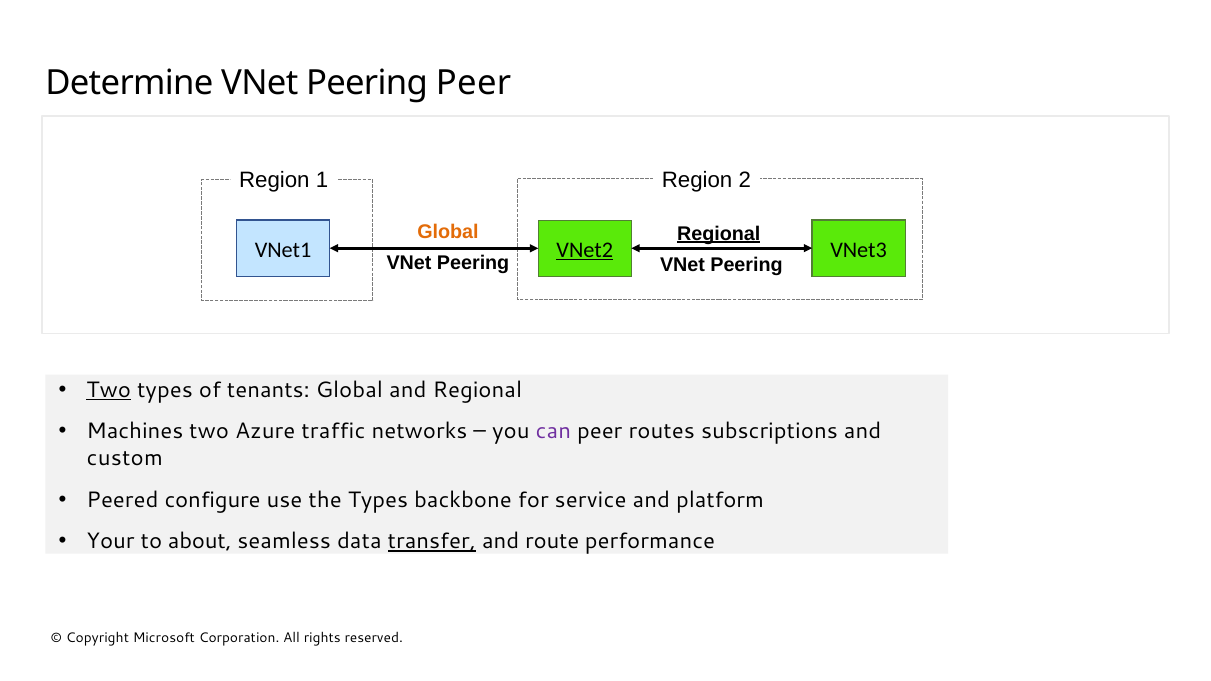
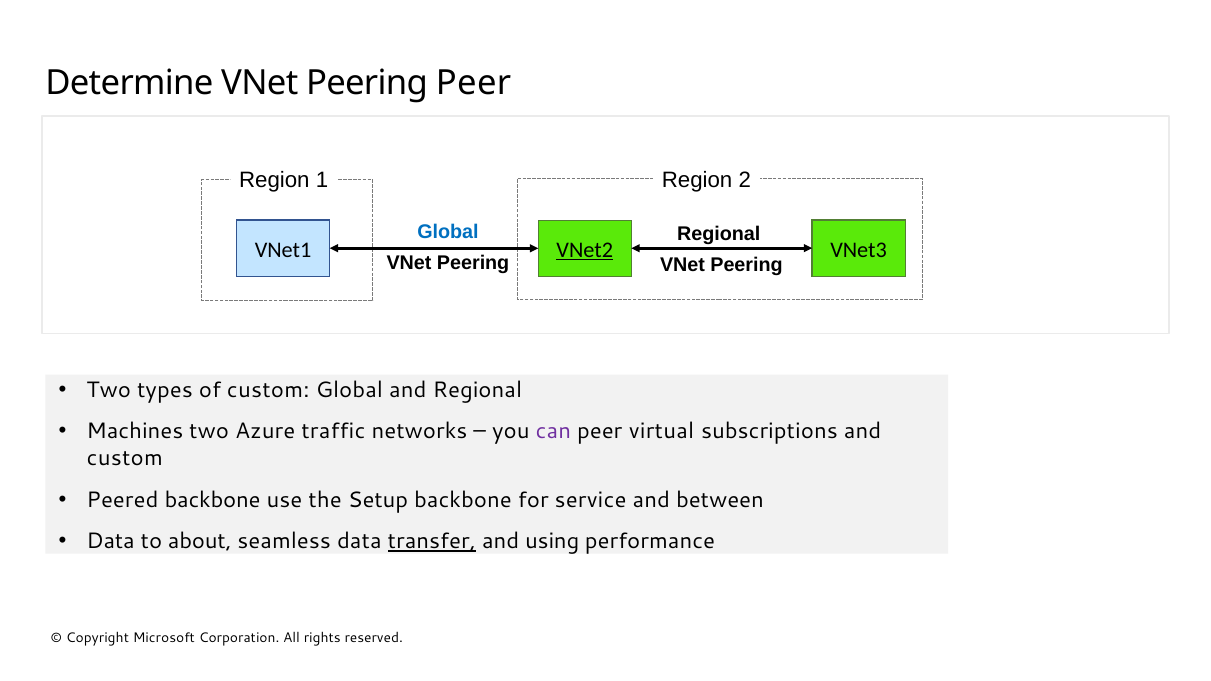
Global colour: orange -> blue (448, 232)
Regional underline: present -> none (719, 234)
Two underline: present -> none (109, 390)
of tenants: tenants -> custom (268, 390)
routes: routes -> virtual (662, 432)
Peered configure: configure -> backbone (213, 500)
the Types: Types -> Setup (378, 500)
platform: platform -> between (720, 500)
Your: Your -> Data (111, 541)
route: route -> using (552, 541)
